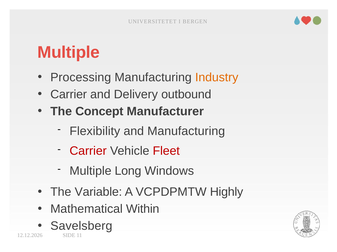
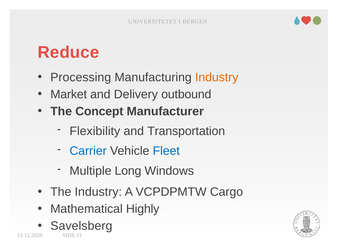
Multiple: Multiple -> Reduce (68, 52)
Carrier: Carrier -> Market (69, 95)
and Manufacturing: Manufacturing -> Transportation (186, 132)
Carrier colour: red -> blue (88, 151)
Fleet colour: red -> blue (166, 151)
The Variable: Variable -> Industry (98, 193)
Highly: Highly -> Cargo (227, 193)
Within: Within -> Highly (143, 210)
